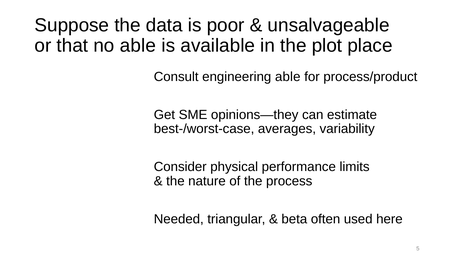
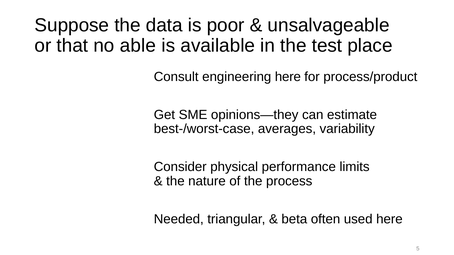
plot: plot -> test (327, 46)
engineering able: able -> here (288, 77)
